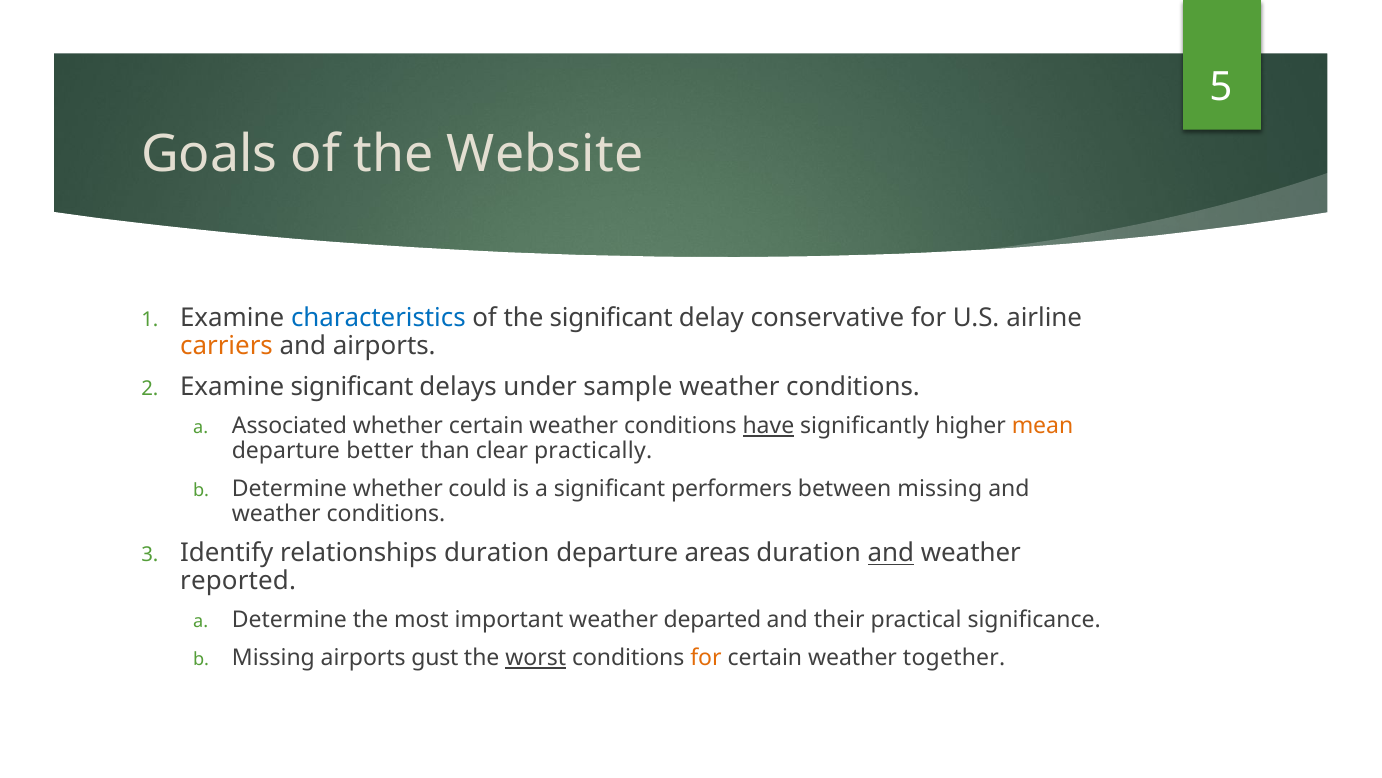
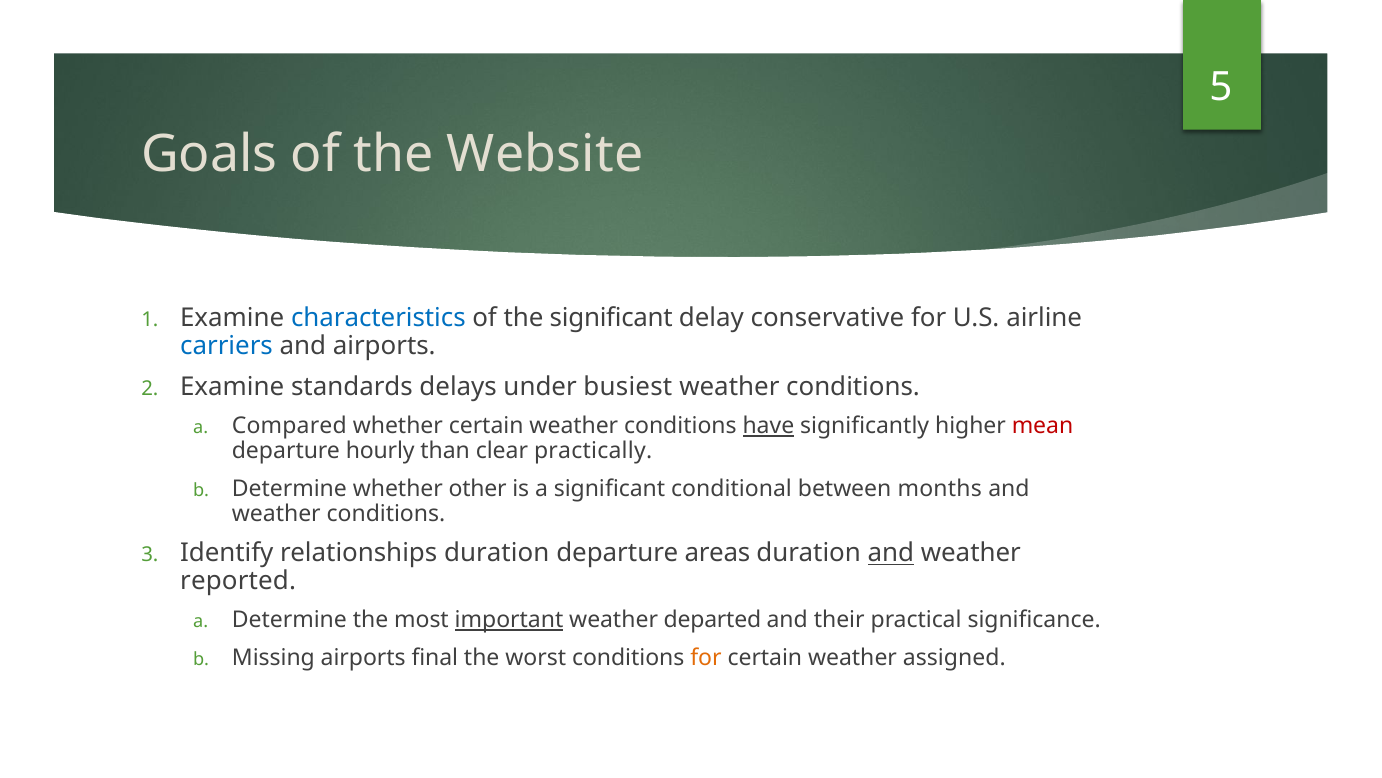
carriers colour: orange -> blue (227, 346)
Examine significant: significant -> standards (352, 387)
sample: sample -> busiest (628, 387)
Associated: Associated -> Compared (289, 426)
mean colour: orange -> red (1043, 426)
better: better -> hourly (380, 450)
could: could -> other (478, 488)
performers: performers -> conditional (732, 488)
between missing: missing -> months (940, 488)
important underline: none -> present (509, 620)
gust: gust -> final (435, 658)
worst underline: present -> none (536, 658)
together: together -> assigned (954, 658)
